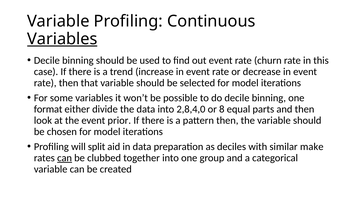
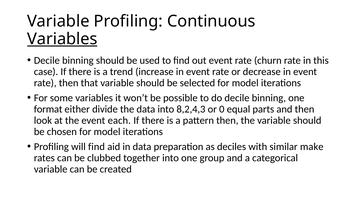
2,8,4,0: 2,8,4,0 -> 8,2,4,3 (191, 109)
8: 8 -> 0 (222, 109)
prior: prior -> each (119, 120)
will split: split -> find (96, 147)
can underline: present -> none (65, 158)
